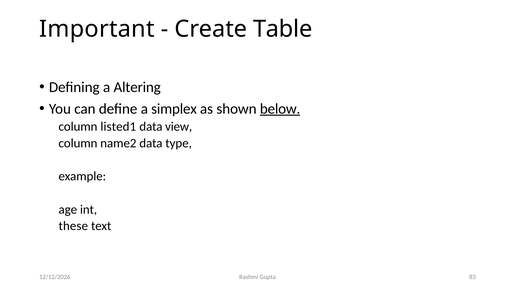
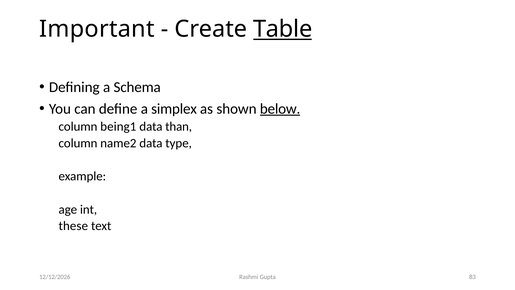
Table underline: none -> present (283, 29)
Altering: Altering -> Schema (137, 87)
listed1: listed1 -> being1 (118, 126)
view: view -> than (179, 126)
